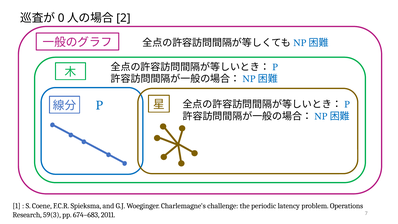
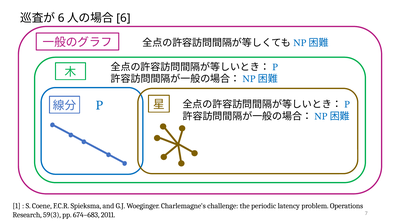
0: 0 -> 6 (61, 18)
2: 2 -> 6 (123, 18)
